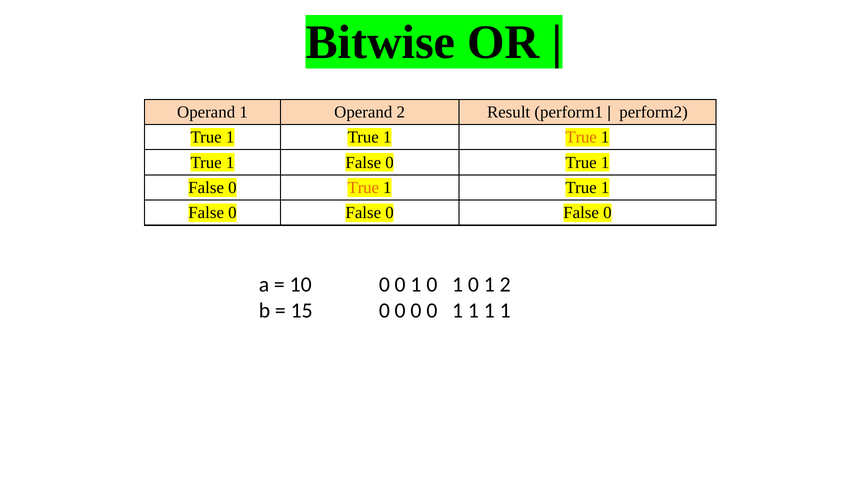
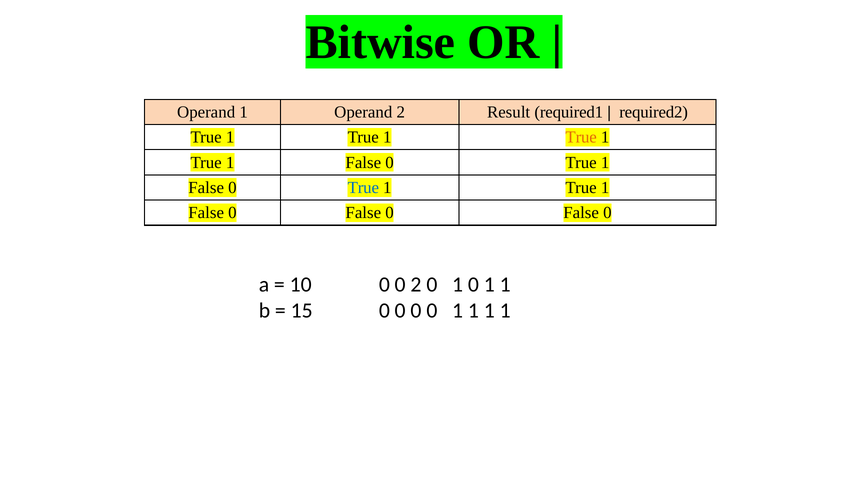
perform1: perform1 -> required1 (569, 112)
perform2: perform2 -> required2 (654, 112)
True colour: orange -> blue (363, 188)
1: 1 -> 2 (416, 285)
1 0 1 2: 2 -> 1 (505, 285)
